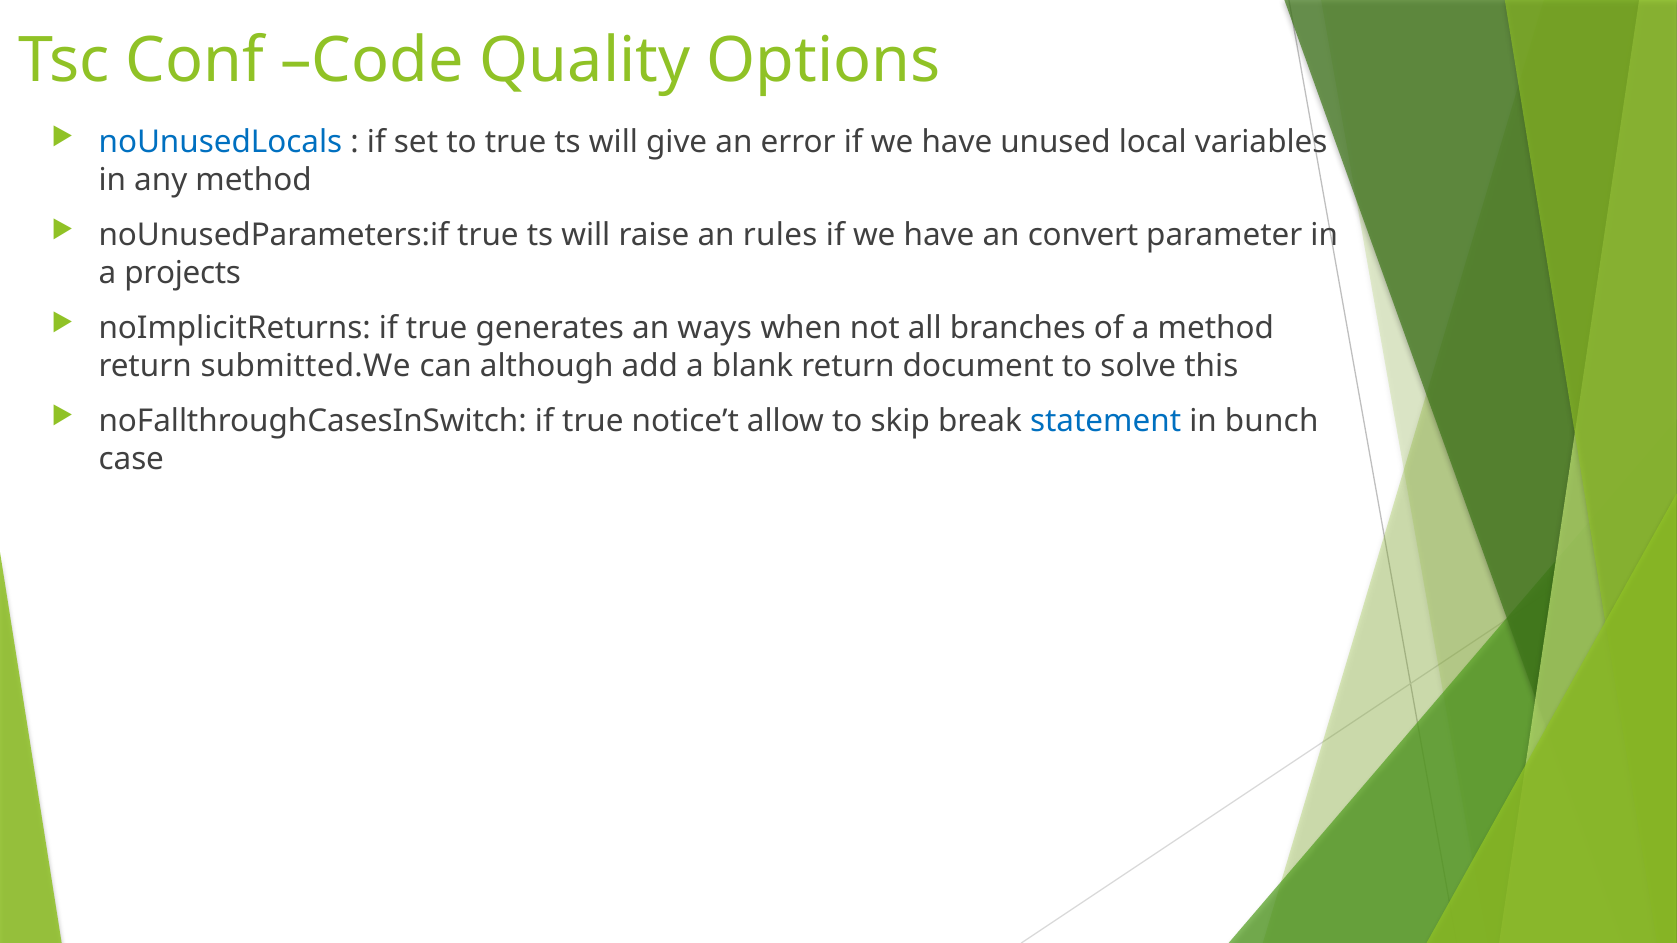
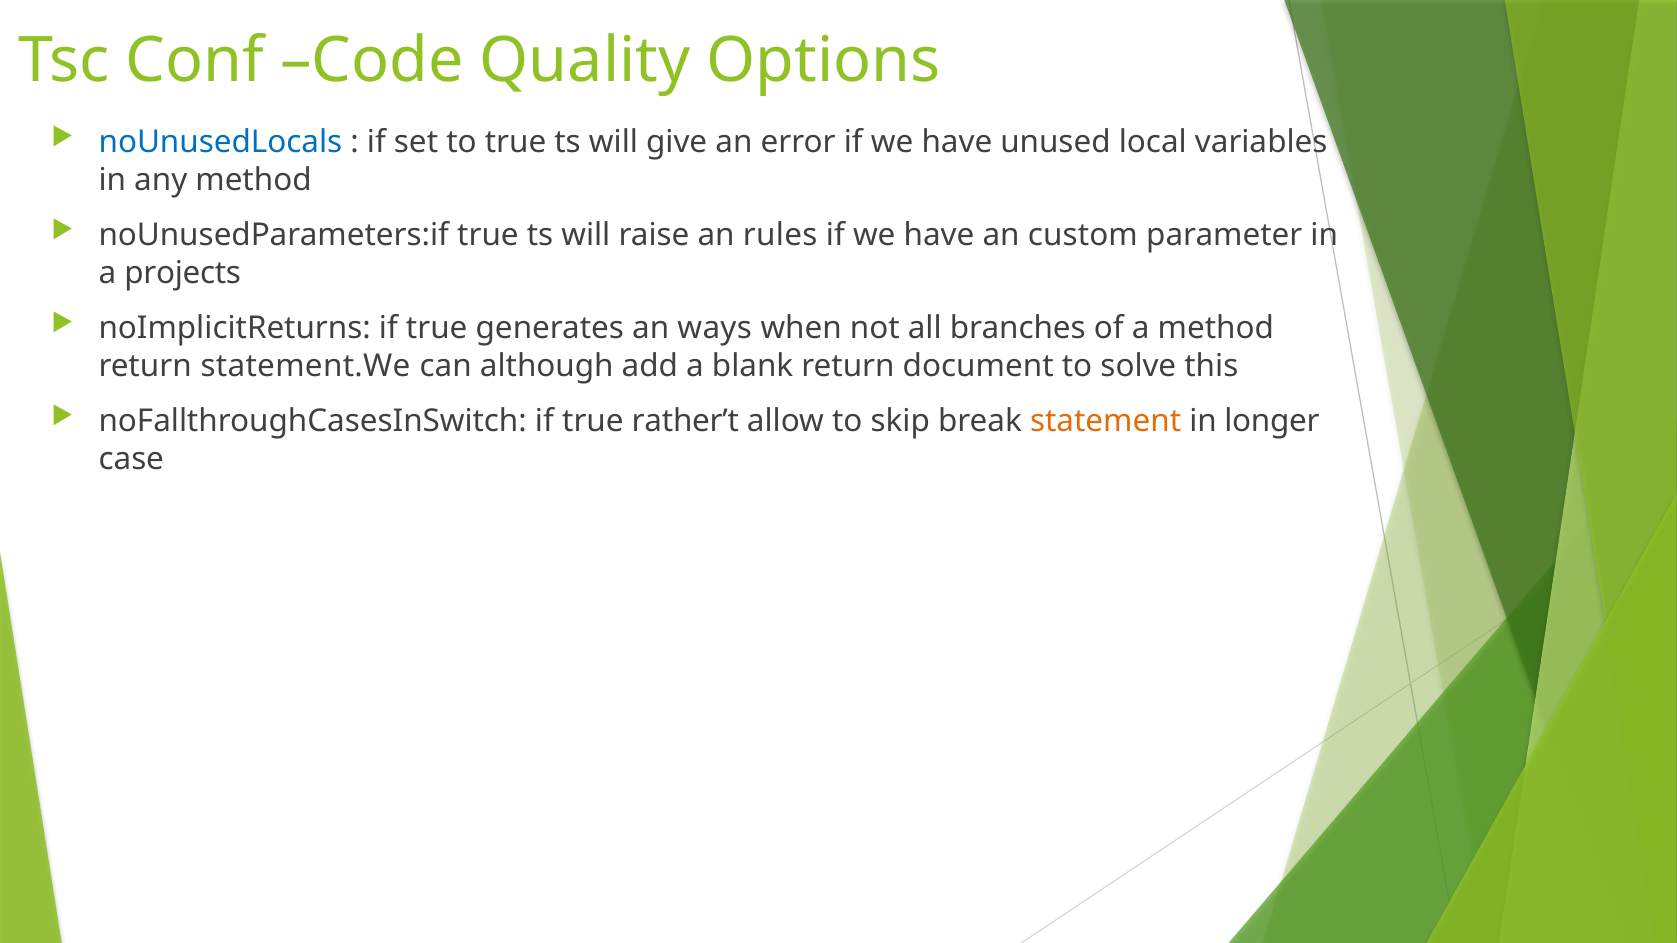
convert: convert -> custom (1083, 235)
submitted.We: submitted.We -> statement.We (306, 366)
notice’t: notice’t -> rather’t (685, 421)
statement colour: blue -> orange (1106, 421)
bunch: bunch -> longer (1272, 421)
